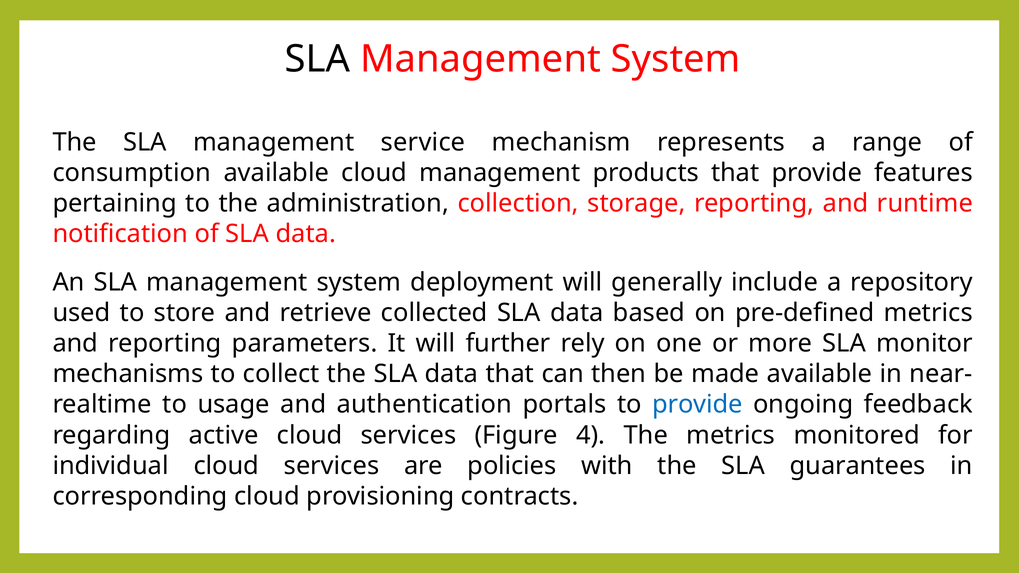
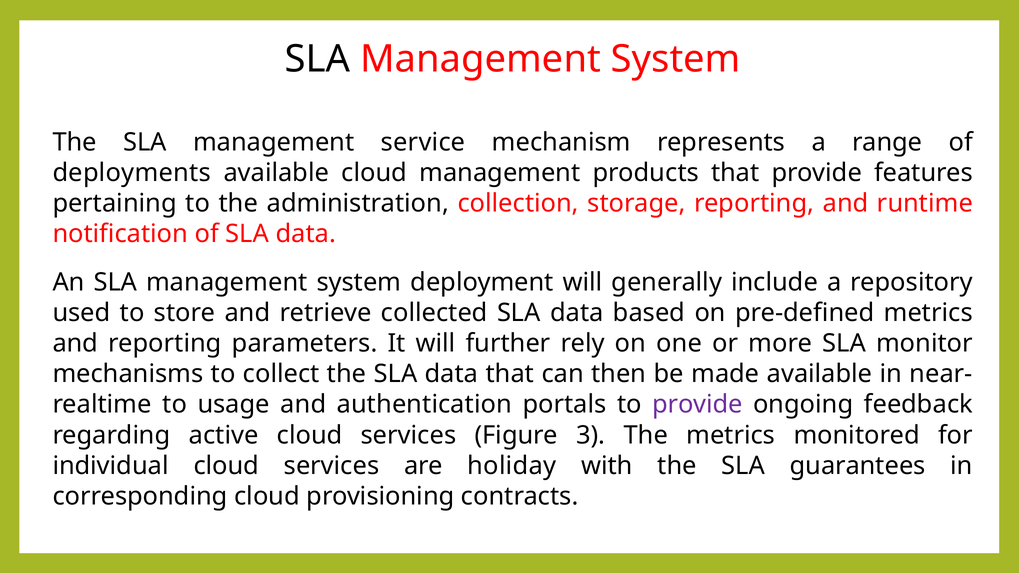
consumption: consumption -> deployments (132, 173)
provide colour: blue -> purple (697, 405)
4: 4 -> 3 (591, 435)
policies: policies -> holiday (512, 466)
